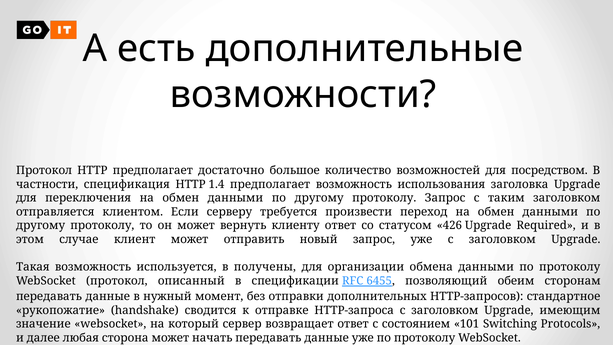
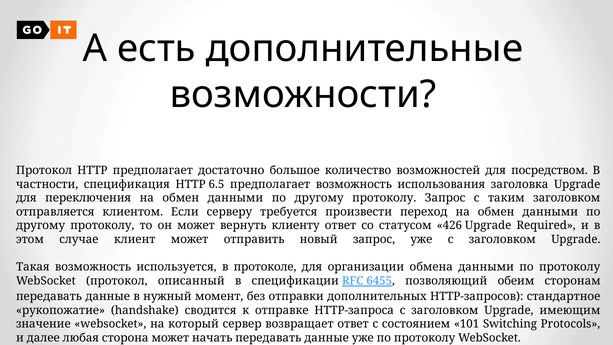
1.4: 1.4 -> 6.5 (216, 184)
получены: получены -> протоколе (265, 267)
